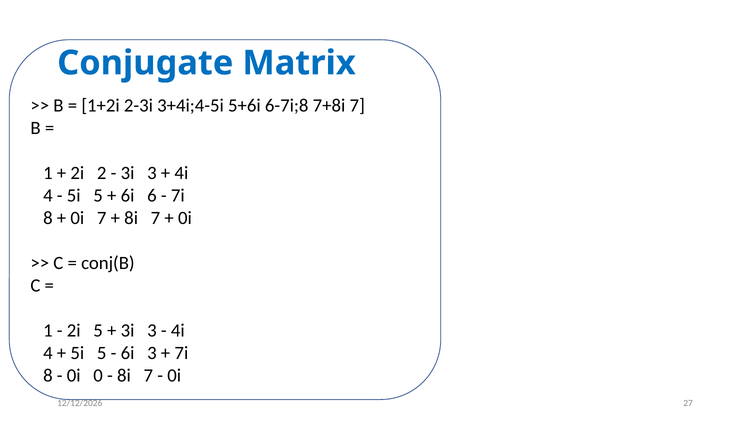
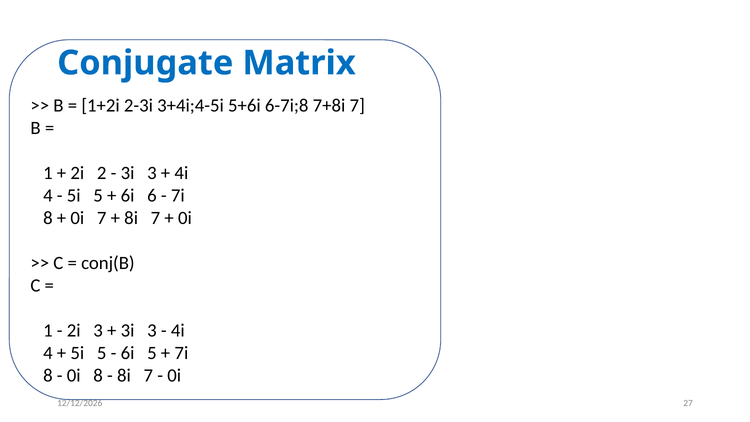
2i 5: 5 -> 3 (98, 330)
6i 3: 3 -> 5 (152, 353)
0i 0: 0 -> 8 (98, 375)
